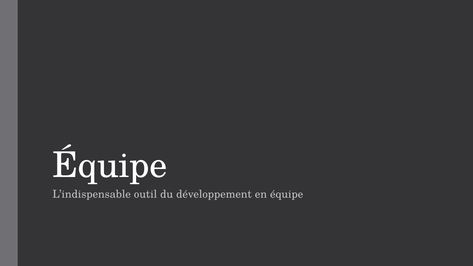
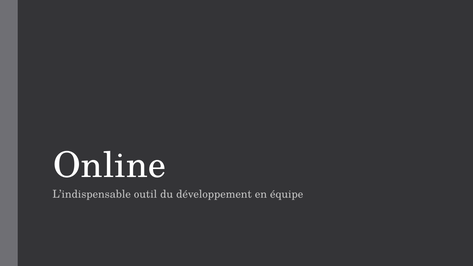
Équipe: Équipe -> Online (109, 166)
